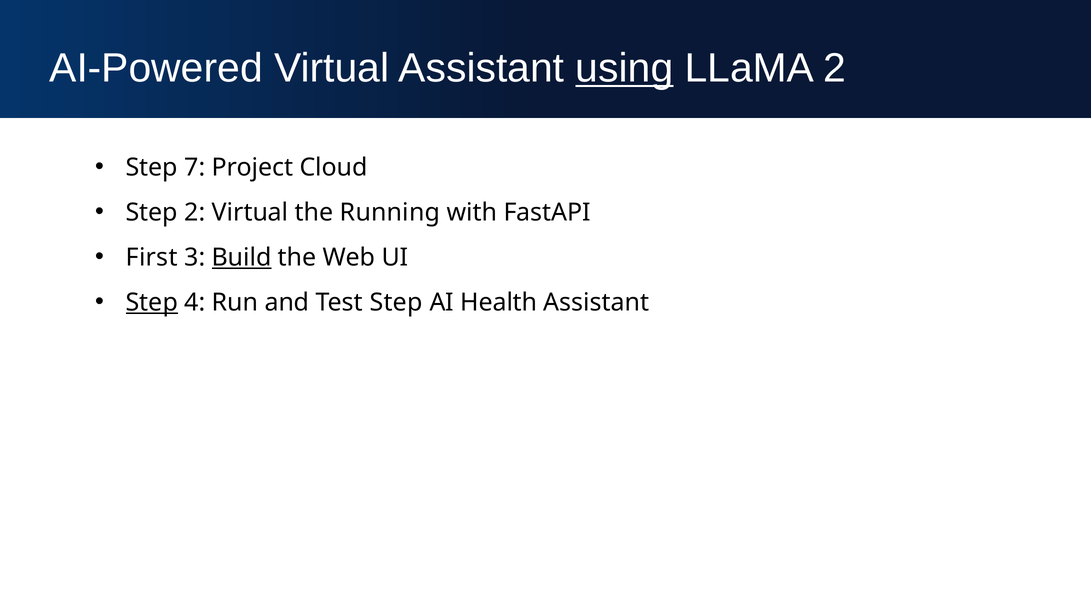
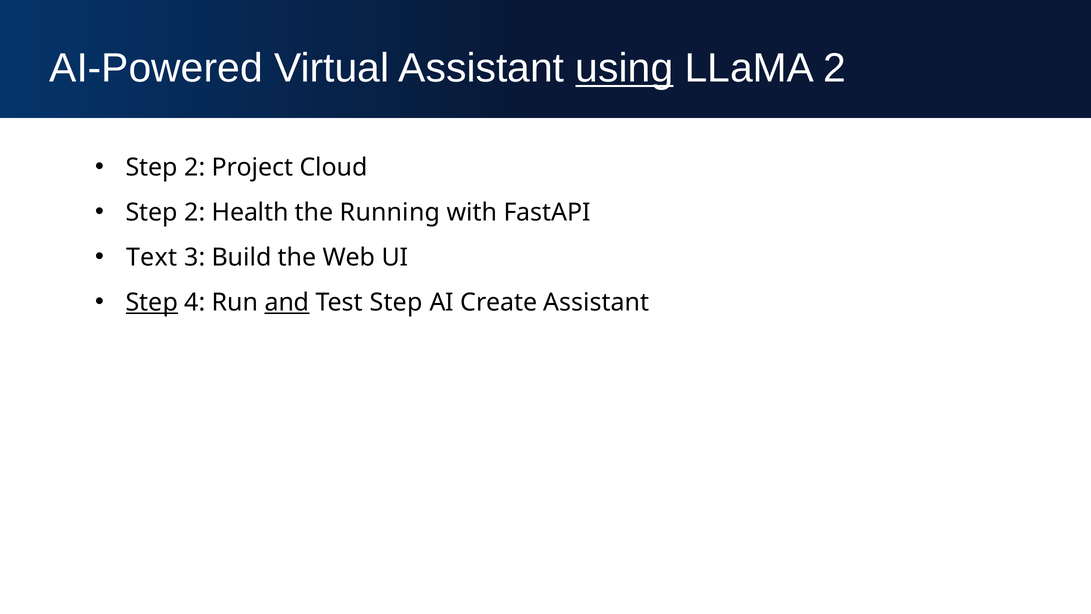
7: 7 -> 2 (195, 167)
2 Virtual: Virtual -> Health (250, 212)
First: First -> Text (152, 257)
Build underline: present -> none (242, 257)
and underline: none -> present (287, 302)
Health: Health -> Create (499, 302)
